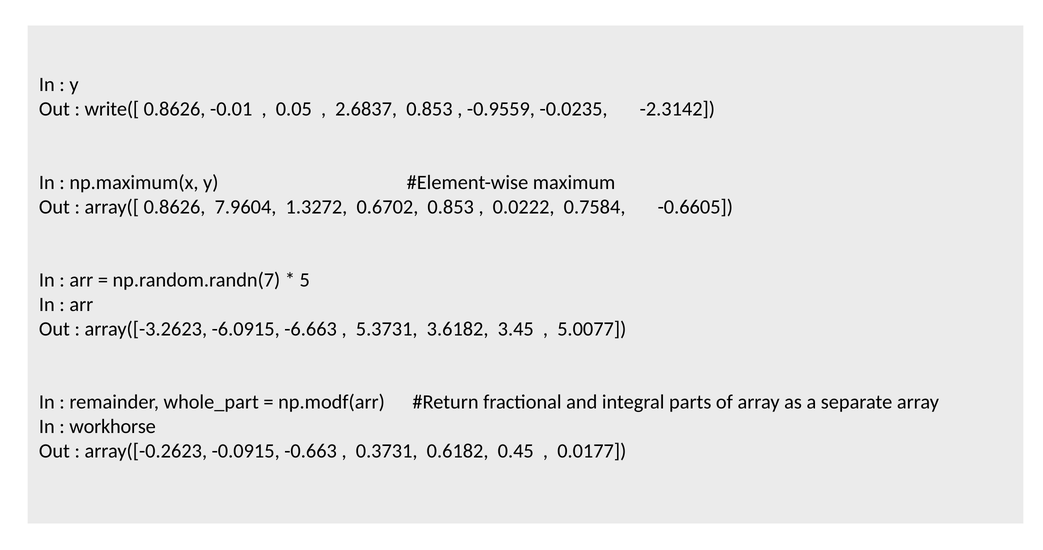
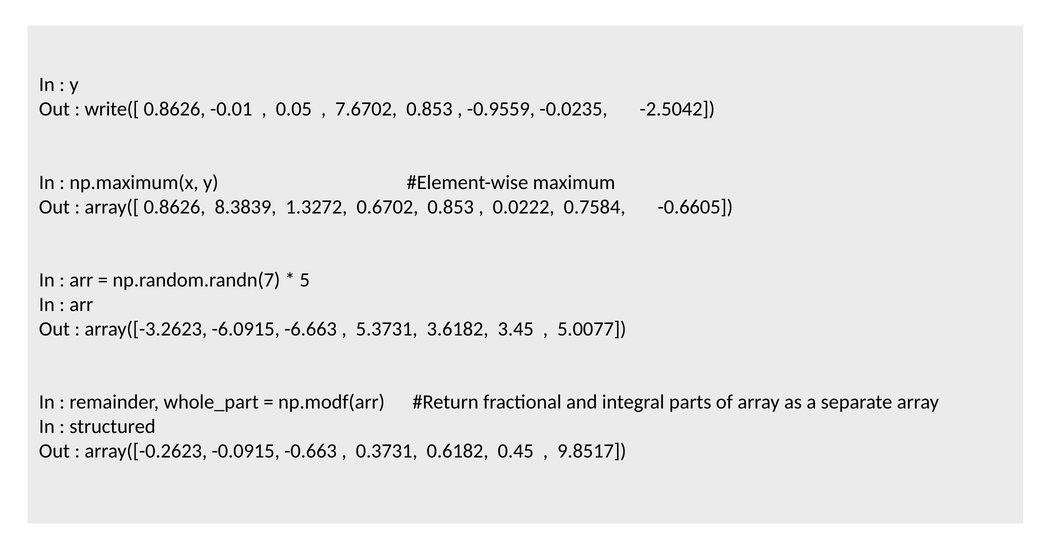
2.6837: 2.6837 -> 7.6702 (366, 109)
-2.3142: -2.3142 -> -2.5042 (677, 109)
7.9604: 7.9604 -> 8.3839 (246, 207)
workhorse: workhorse -> structured (113, 426)
0.0177: 0.0177 -> 9.8517 (592, 451)
